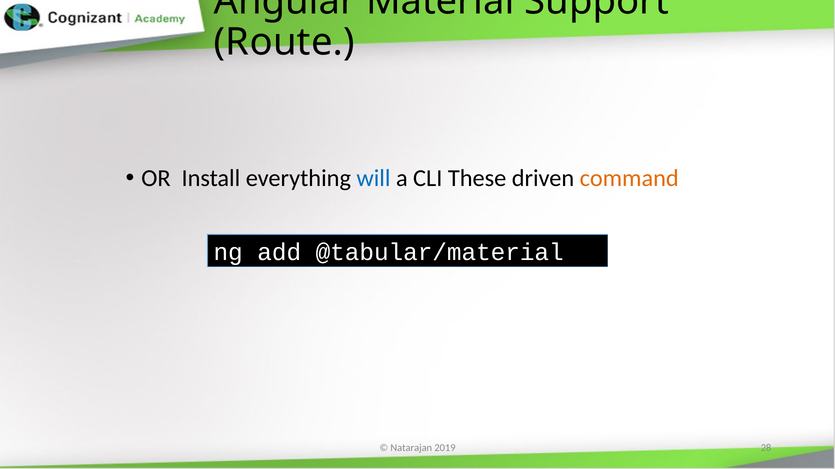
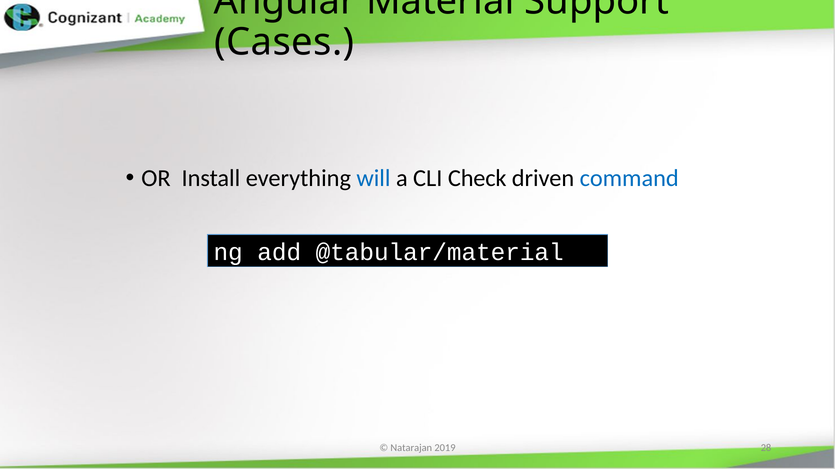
Route: Route -> Cases (284, 42)
These: These -> Check (477, 178)
command colour: orange -> blue (629, 178)
